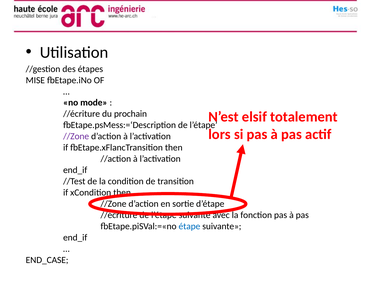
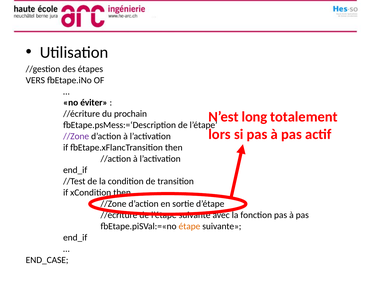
MISE: MISE -> VERS (35, 80)
mode: mode -> éviter (94, 102)
elsif: elsif -> long (254, 117)
étape colour: blue -> orange (189, 226)
